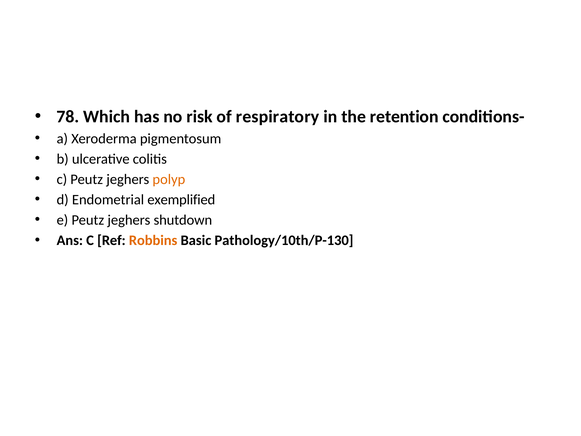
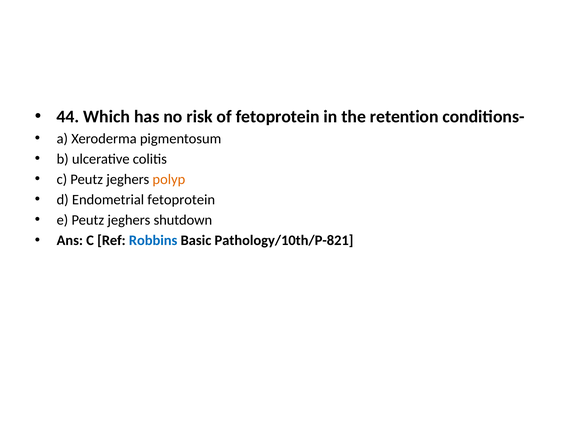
78: 78 -> 44 (68, 116)
of respiratory: respiratory -> fetoprotein (278, 116)
Endometrial exemplified: exemplified -> fetoprotein (181, 200)
Robbins colour: orange -> blue (153, 240)
Pathology/10th/P-130: Pathology/10th/P-130 -> Pathology/10th/P-821 (284, 240)
